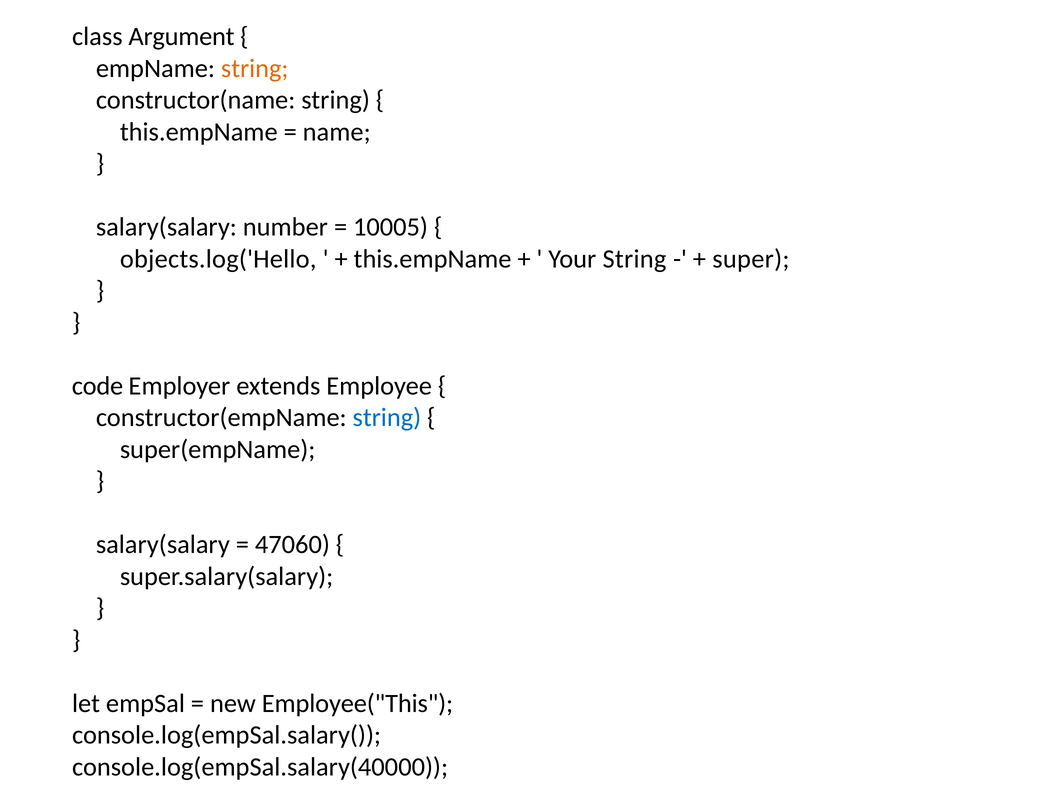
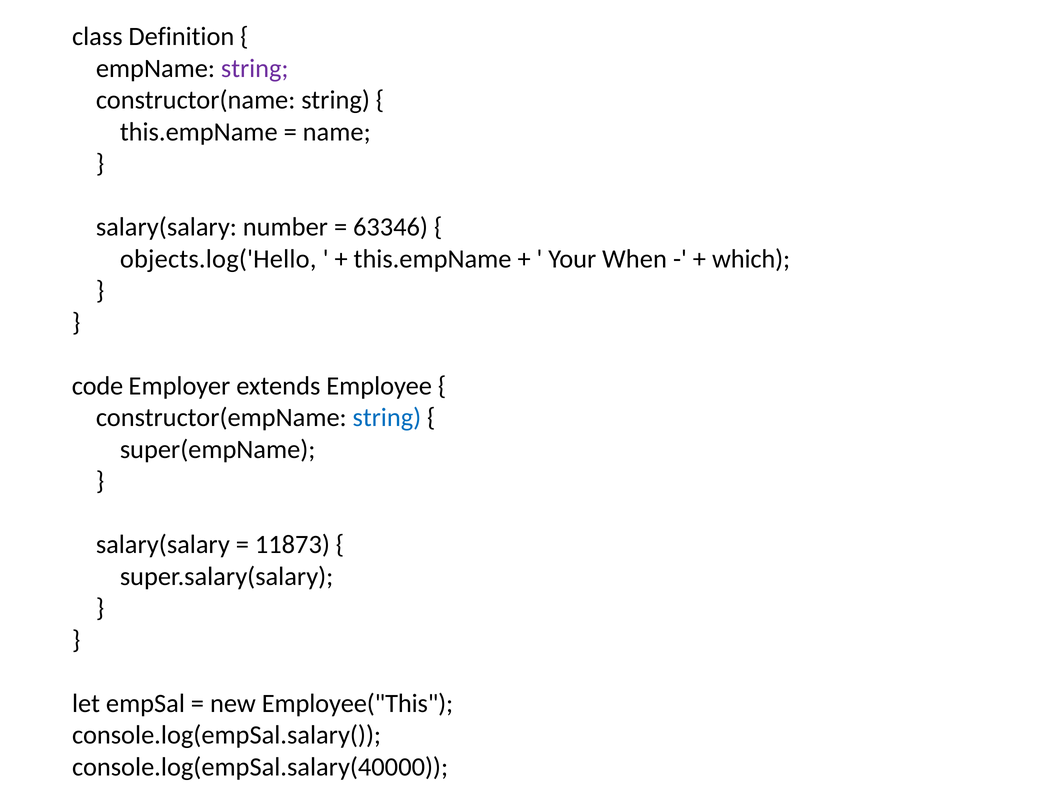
Argument: Argument -> Definition (181, 37)
string colour: orange -> purple (255, 68)
10005: 10005 -> 63346 (391, 227)
Your String: String -> When (635, 259)
super: super -> which (751, 259)
47060: 47060 -> 11873 (292, 544)
